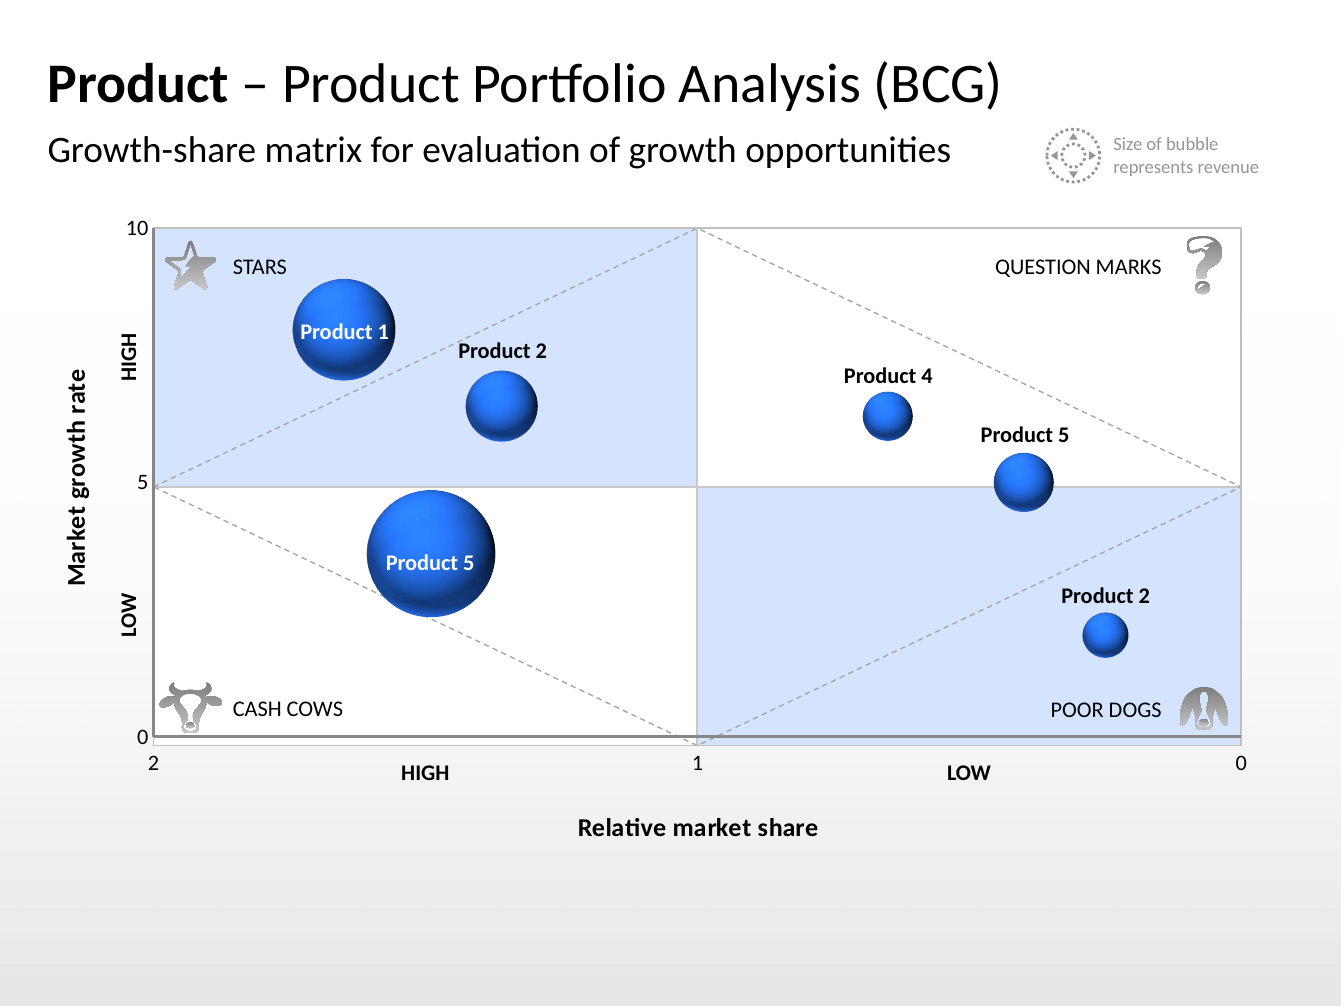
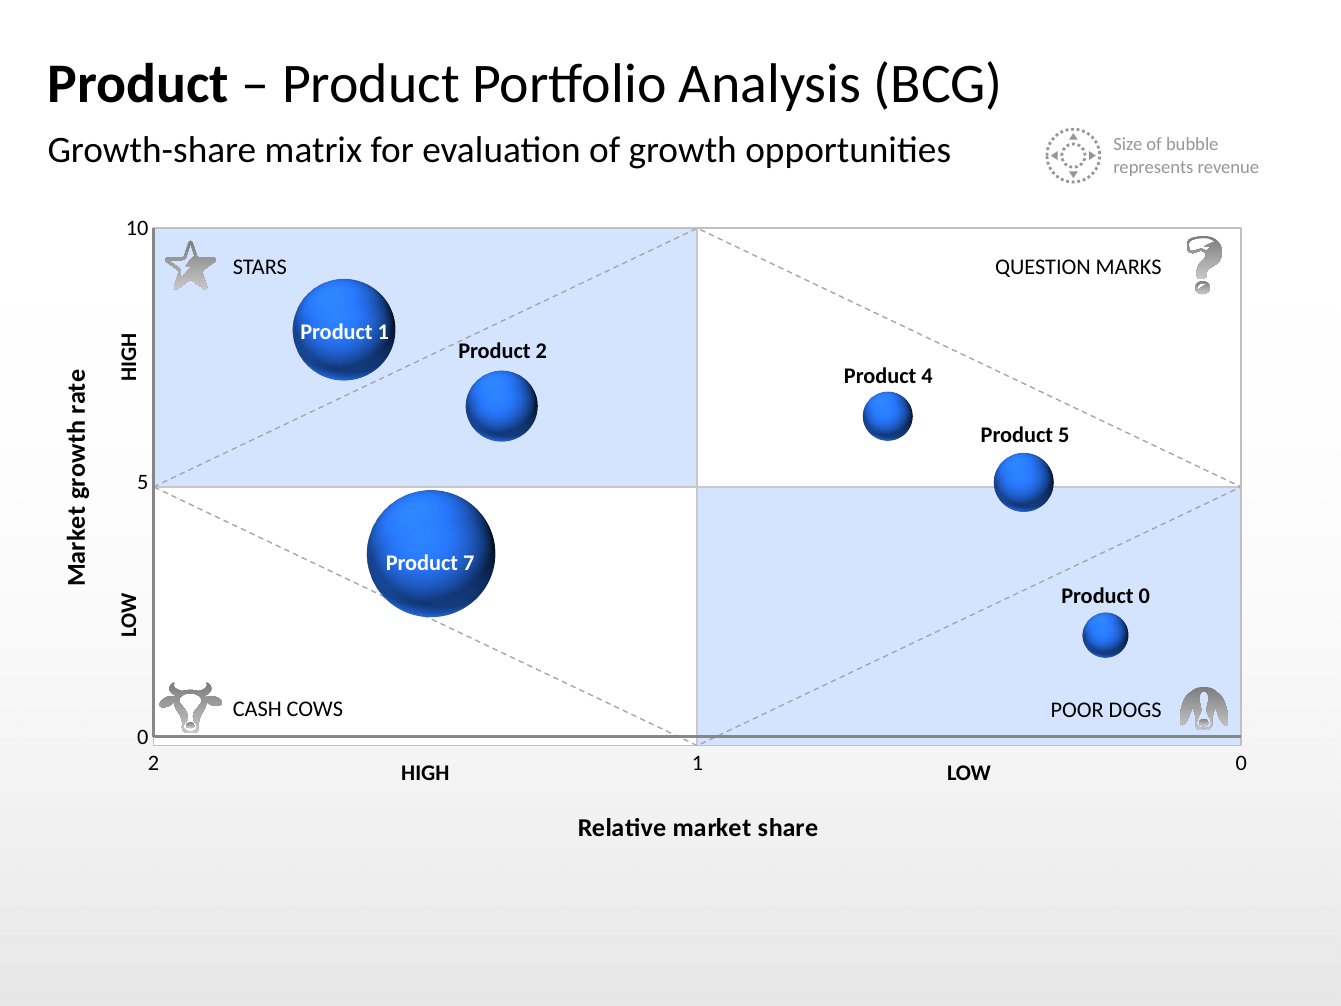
5: 5 -> 7 (469, 563)
2: 2 -> 0 (1144, 596)
